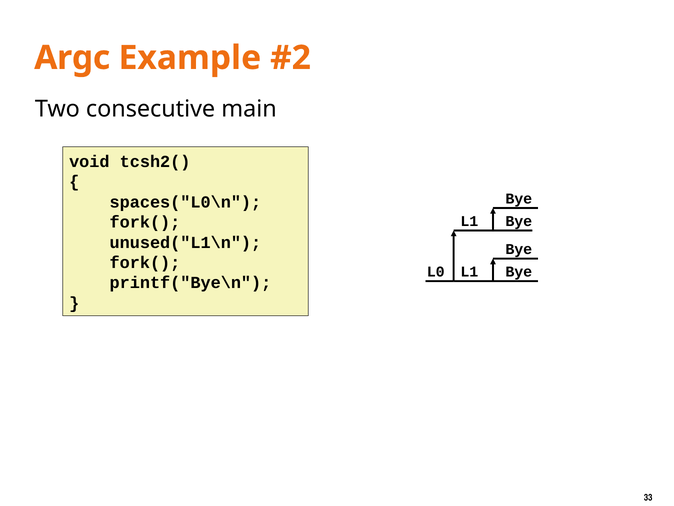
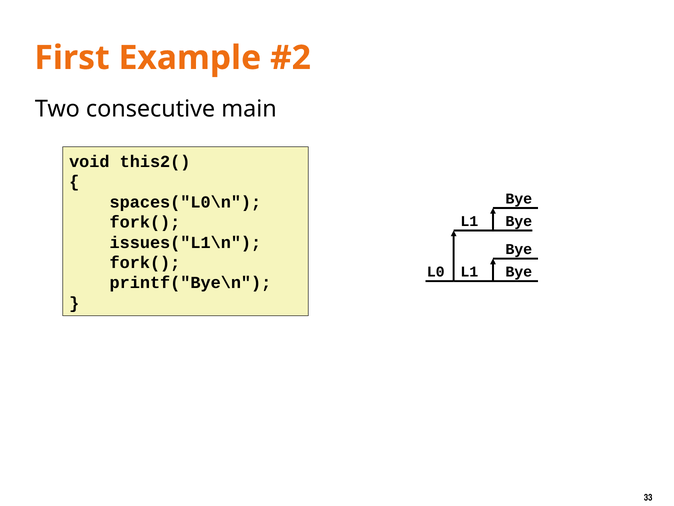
Argc: Argc -> First (72, 58)
tcsh2(: tcsh2( -> this2( (155, 161)
unused("L1\n: unused("L1\n -> issues("L1\n (185, 242)
